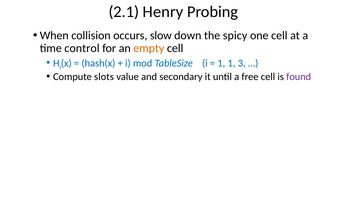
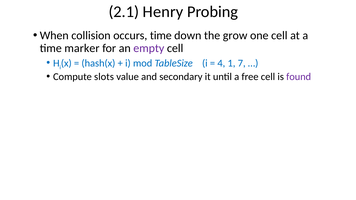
occurs slow: slow -> time (161, 35)
spicy: spicy -> grow (235, 35)
control: control -> marker (82, 48)
empty colour: orange -> purple (149, 48)
1: 1 -> 4 (221, 63)
3: 3 -> 7 (242, 63)
